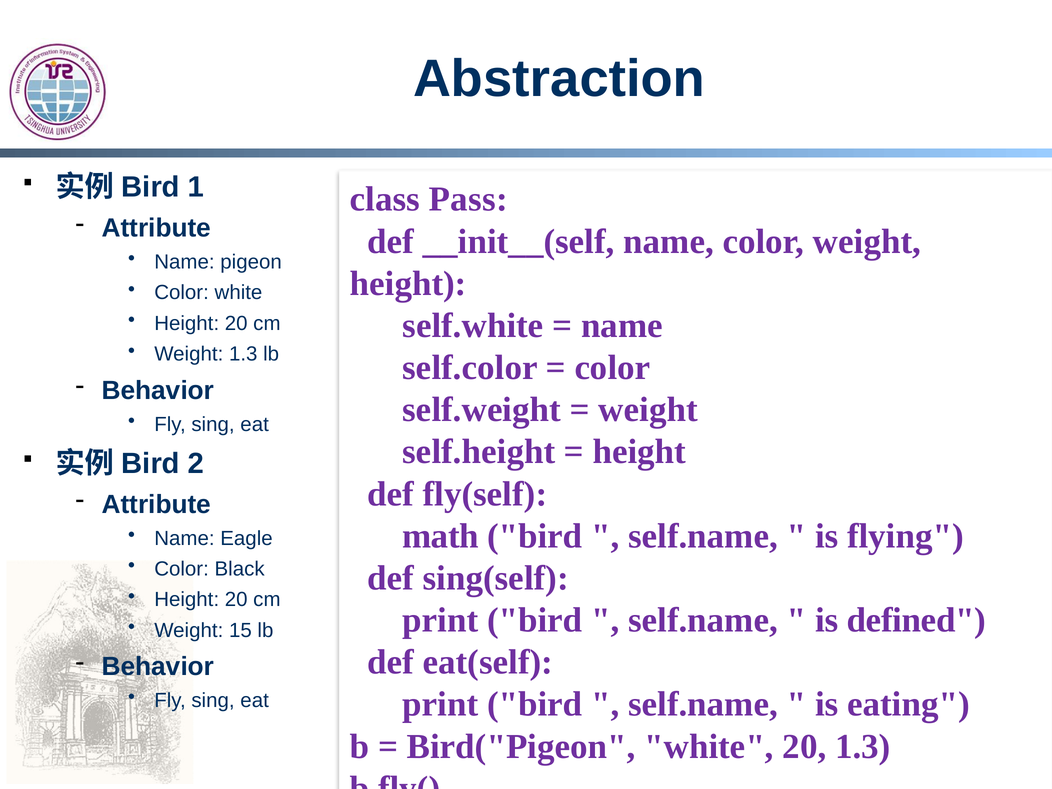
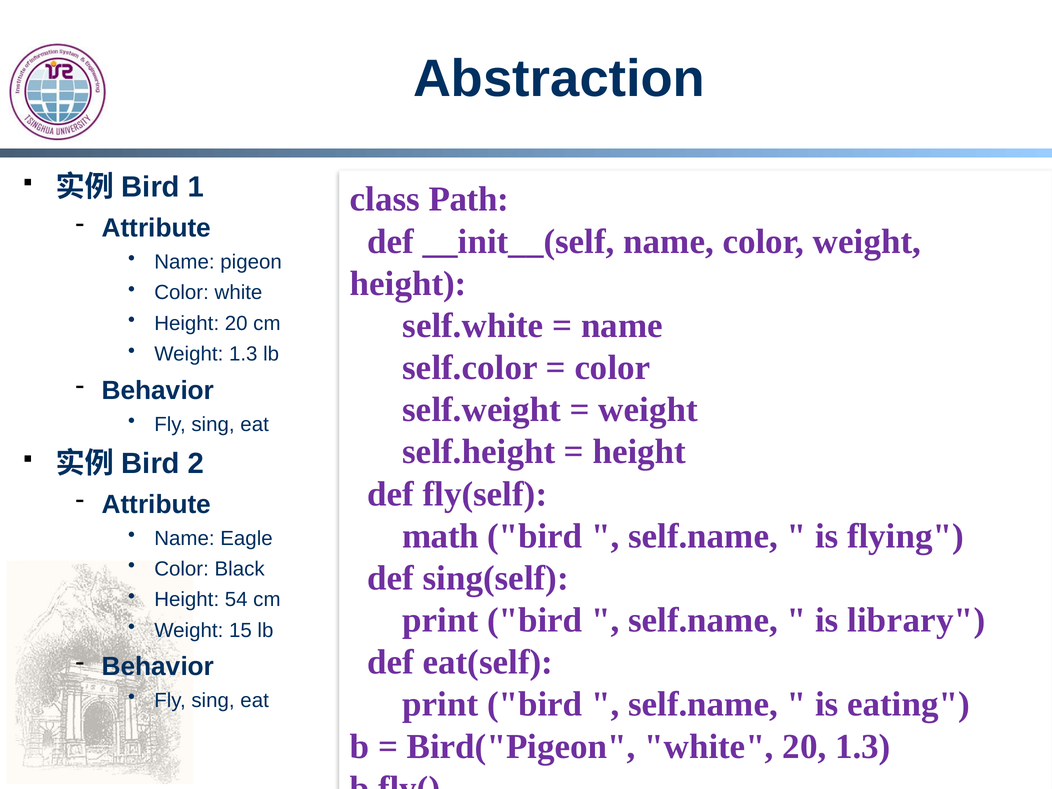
Pass: Pass -> Path (469, 199)
20: 20 -> 54 (236, 600)
defined: defined -> library (916, 620)
